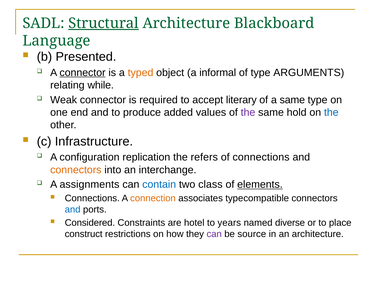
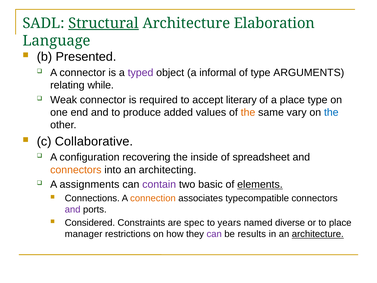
Blackboard: Blackboard -> Elaboration (274, 23)
connector underline: present -> none (83, 72)
typed colour: orange -> purple (141, 72)
a same: same -> place (292, 100)
the colour: purple -> orange (248, 112)
hold: hold -> vary (297, 112)
Infrastructure: Infrastructure -> Collaborative (94, 141)
replication: replication -> recovering (146, 157)
refers: refers -> inside (204, 157)
of connections: connections -> spreadsheet (261, 157)
interchange: interchange -> architecting (168, 170)
contain colour: blue -> purple (159, 184)
class: class -> basic (210, 184)
and colour: blue -> purple (73, 209)
hotel: hotel -> spec (194, 223)
construct: construct -> manager (84, 234)
source: source -> results (252, 234)
architecture underline: none -> present (318, 234)
